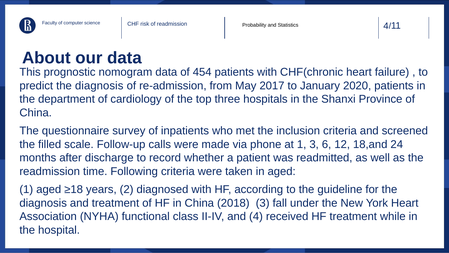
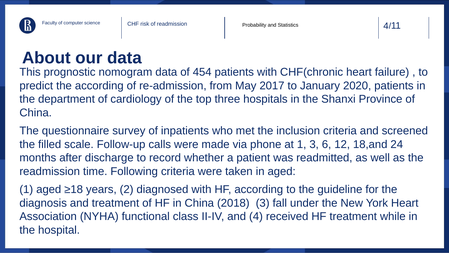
predict the diagnosis: diagnosis -> according (99, 86)
